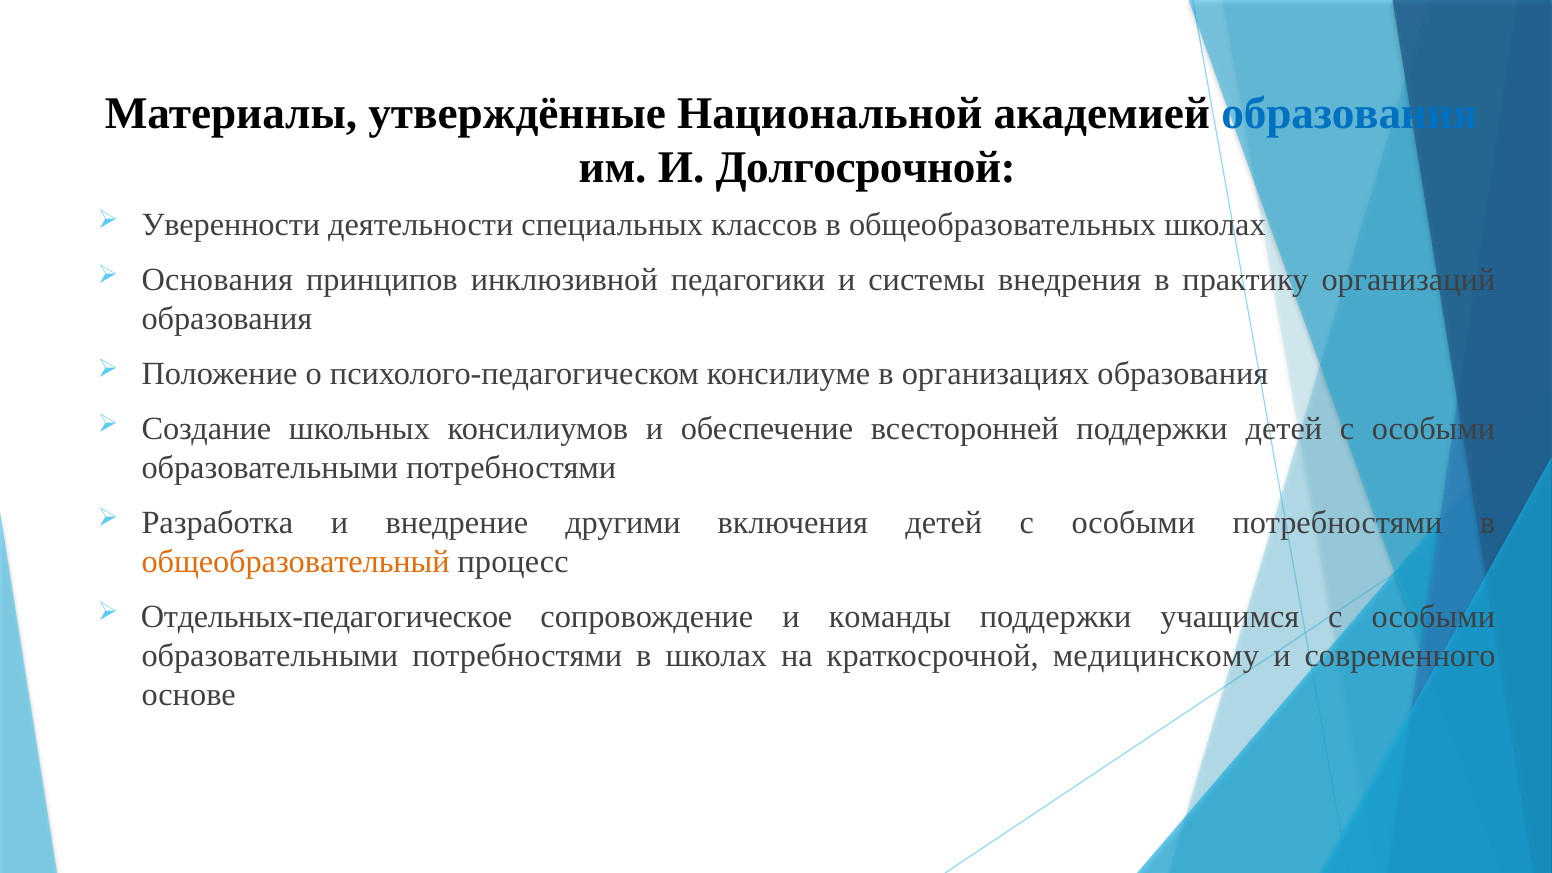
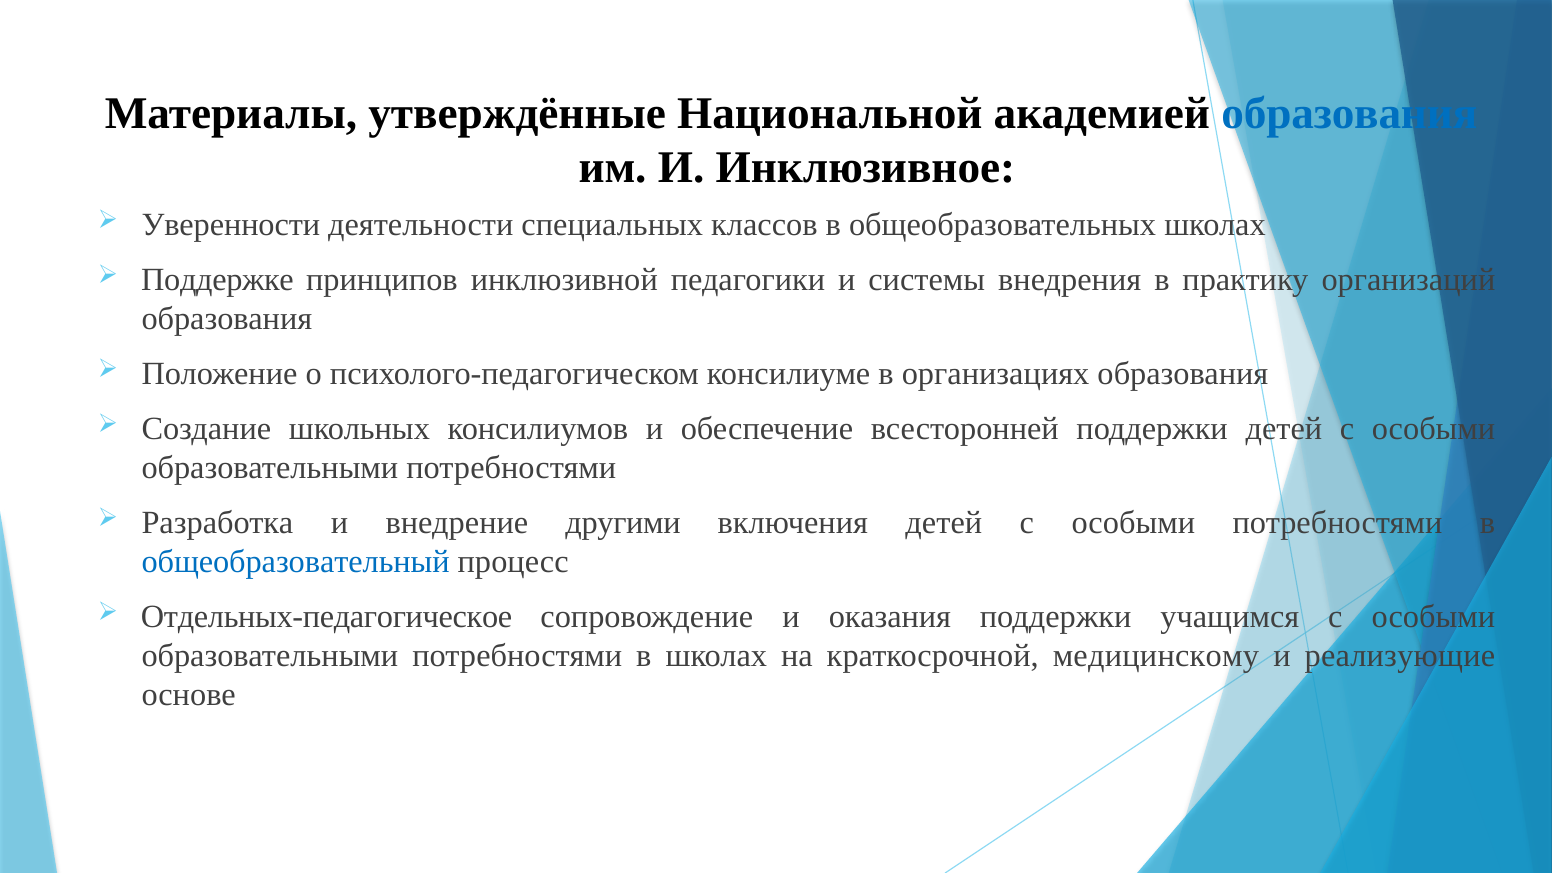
Долгосрочной: Долгосрочной -> Инклюзивное (865, 168)
Основания: Основания -> Поддержке (217, 280)
общеобразовательный colour: orange -> blue (296, 562)
команды: команды -> оказания (890, 617)
современного: современного -> реализующие (1400, 656)
